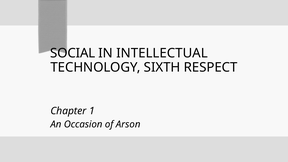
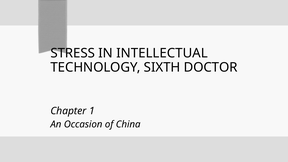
SOCIAL: SOCIAL -> STRESS (73, 53)
RESPECT: RESPECT -> DOCTOR (211, 67)
Arson: Arson -> China (128, 124)
